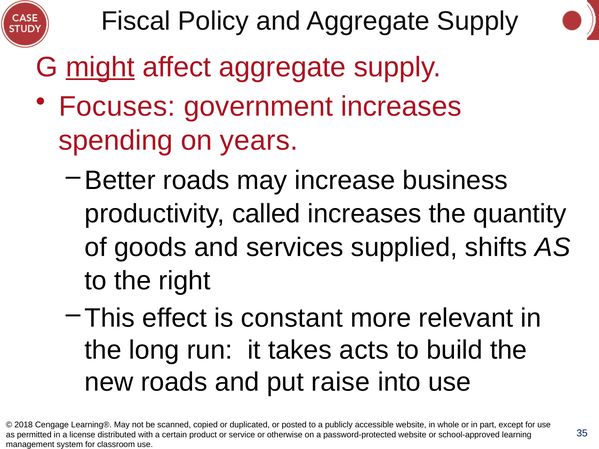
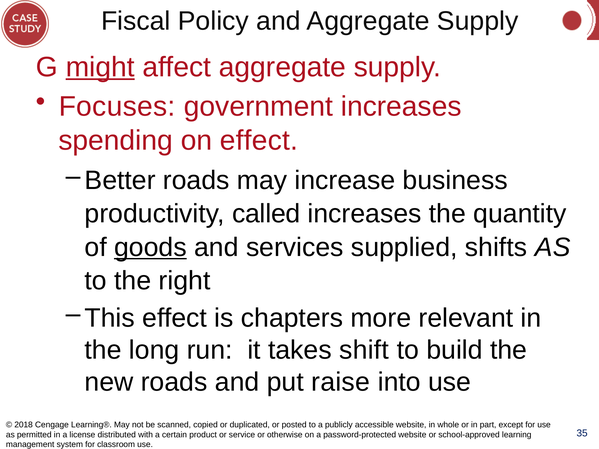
on years: years -> effect (259, 141)
goods underline: none -> present (150, 247)
constant: constant -> chapters (292, 318)
acts: acts -> shift (364, 350)
